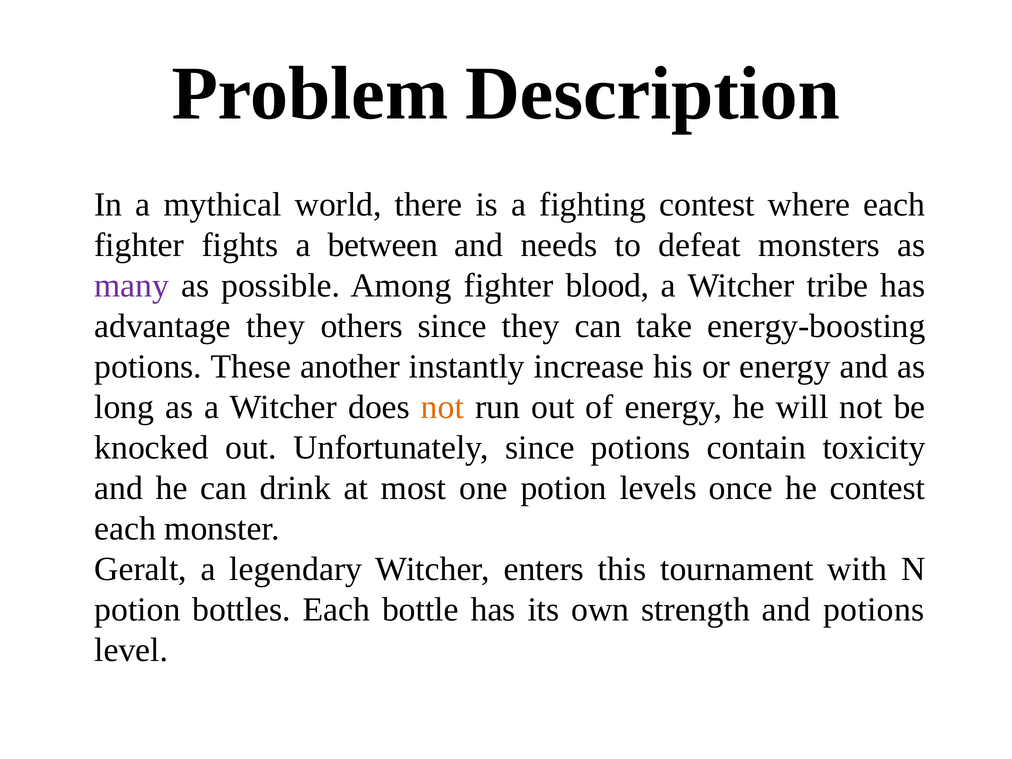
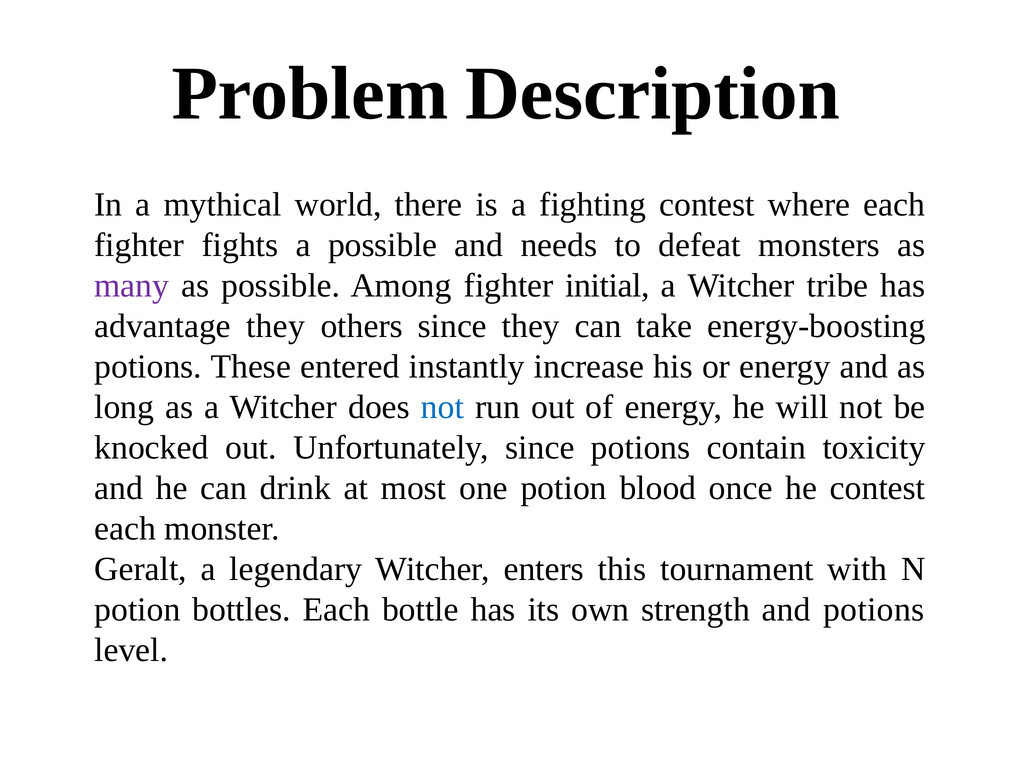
a between: between -> possible (383, 245)
blood: blood -> initial (607, 286)
another: another -> entered (350, 367)
not colour: orange -> blue (443, 407)
levels: levels -> blood (658, 488)
